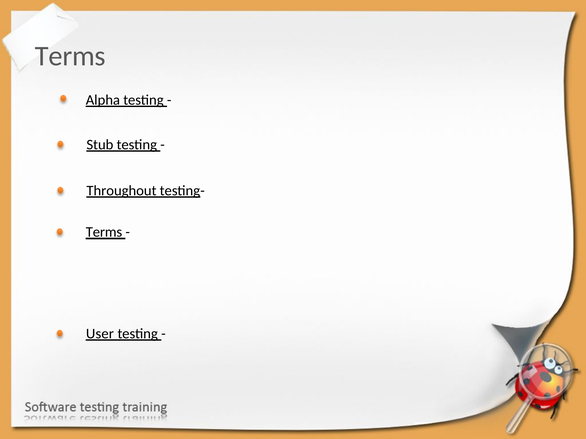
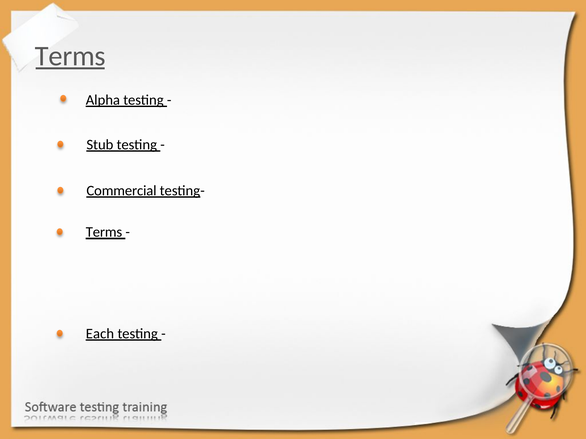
Terms underline: none -> present (70, 56)
Throughout: Throughout -> Commercial (122, 191)
User: User -> Each (100, 334)
